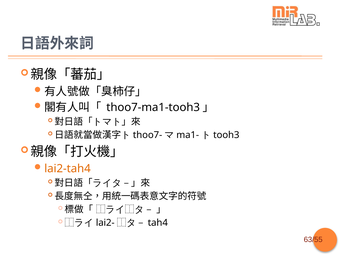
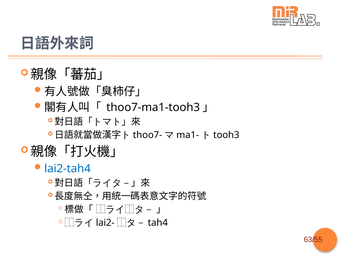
lai2-tah4 colour: orange -> blue (68, 169)
